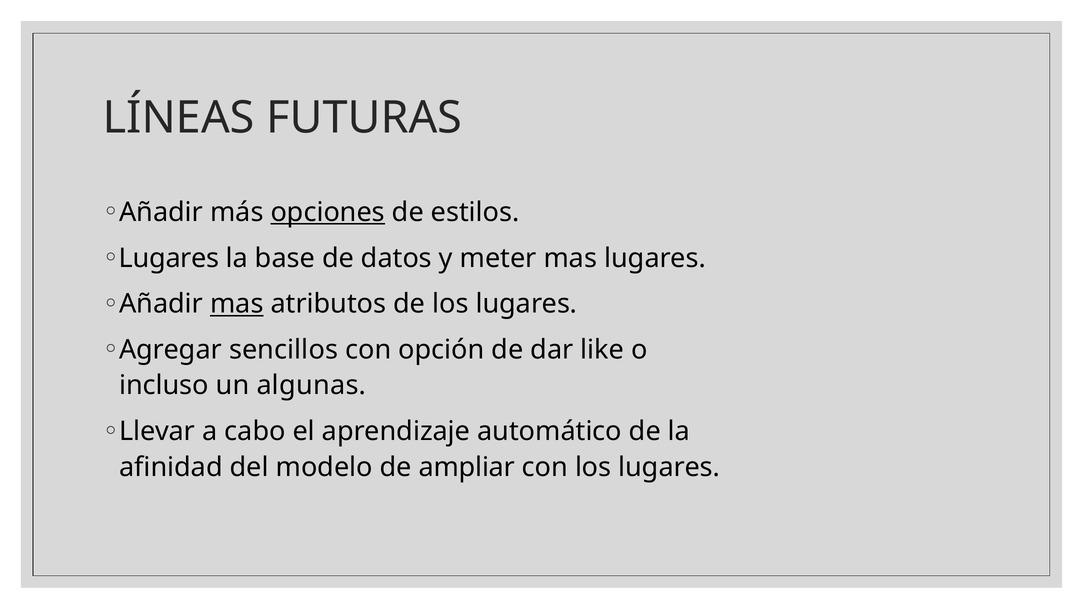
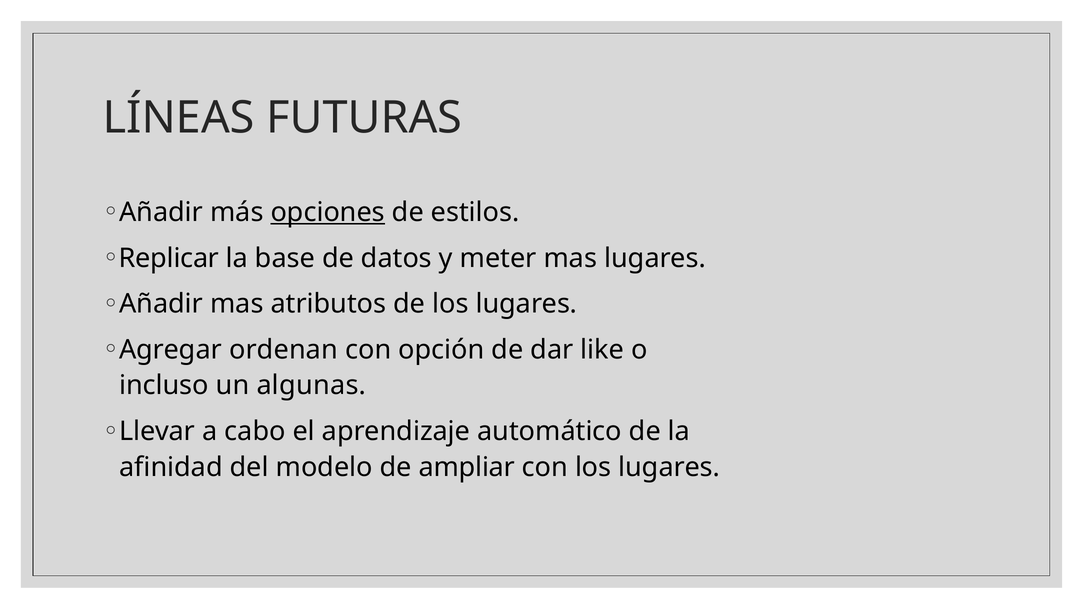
Lugares: Lugares -> Replicar (169, 258)
mas underline: present -> none (237, 304)
sencillos: sencillos -> ordenan (284, 350)
